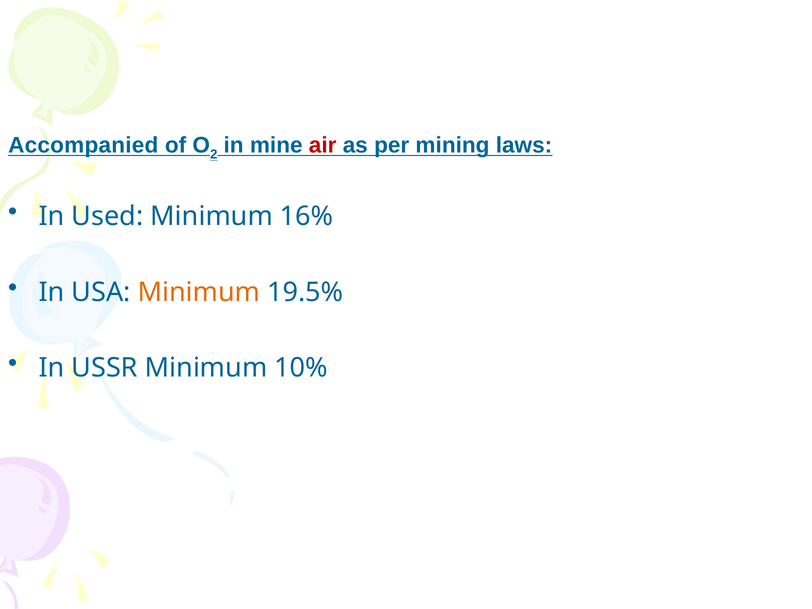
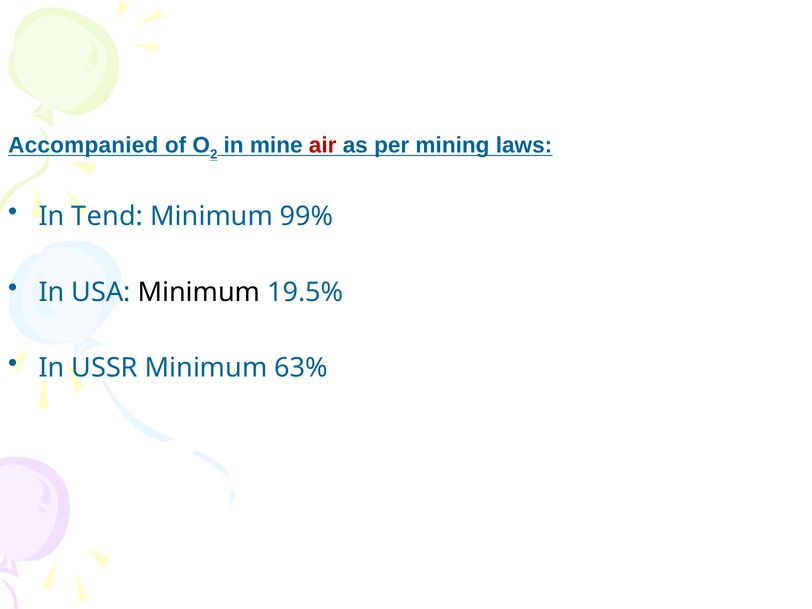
Used: Used -> Tend (107, 216)
16%: 16% -> 99% (307, 216)
Minimum colour: orange -> black (199, 292)
10%: 10% -> 63% (301, 368)
